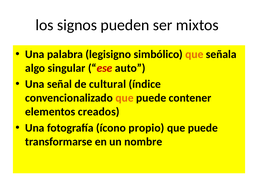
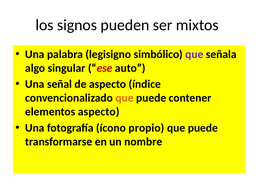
que colour: orange -> purple (194, 54)
de cultural: cultural -> aspecto (108, 84)
elementos creados: creados -> aspecto (99, 111)
